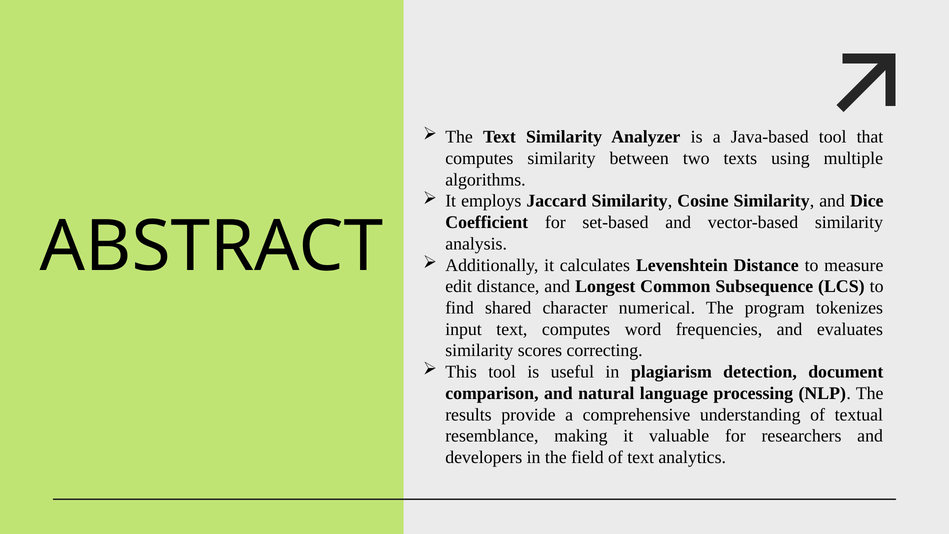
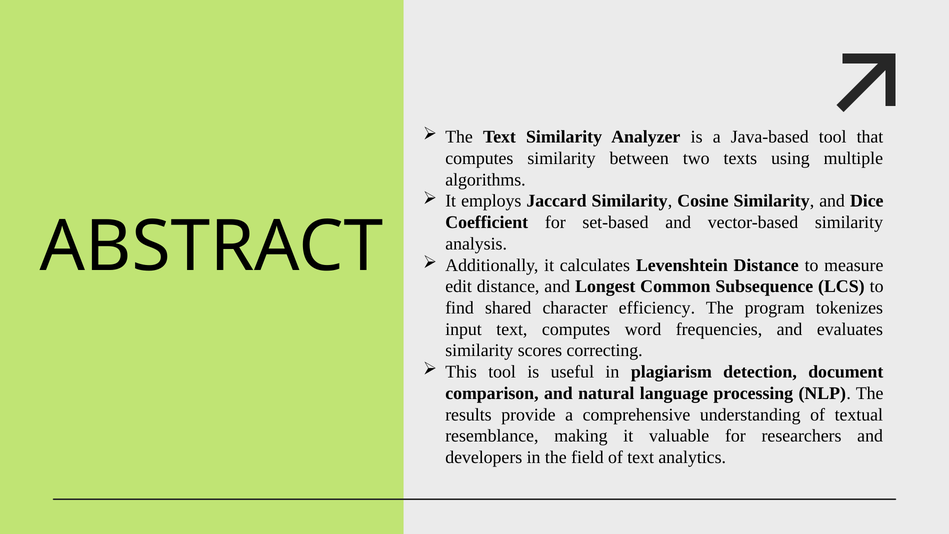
numerical: numerical -> efficiency (657, 308)
